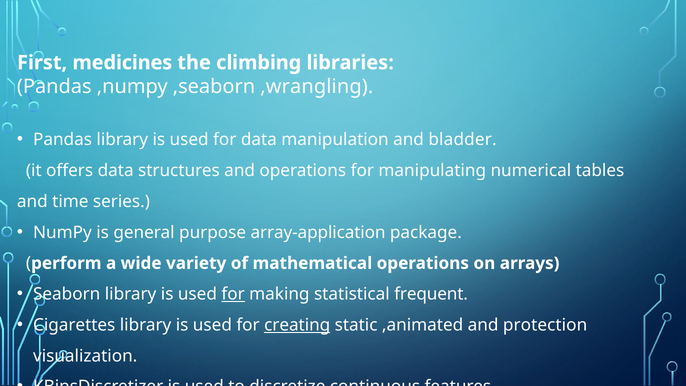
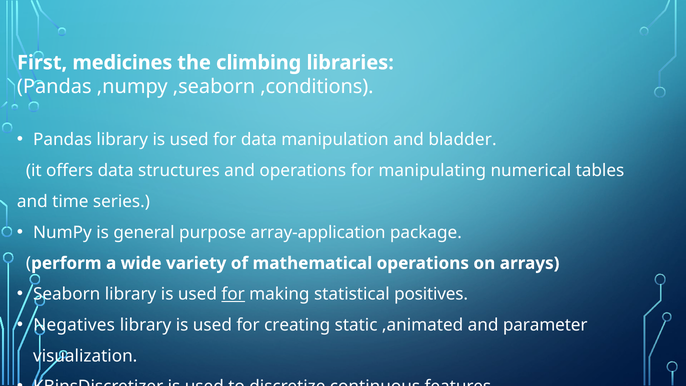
,wrangling: ,wrangling -> ,conditions (317, 87)
frequent: frequent -> positives (431, 294)
Cigarettes: Cigarettes -> Negatives (74, 325)
creating underline: present -> none (297, 325)
protection: protection -> parameter (545, 325)
